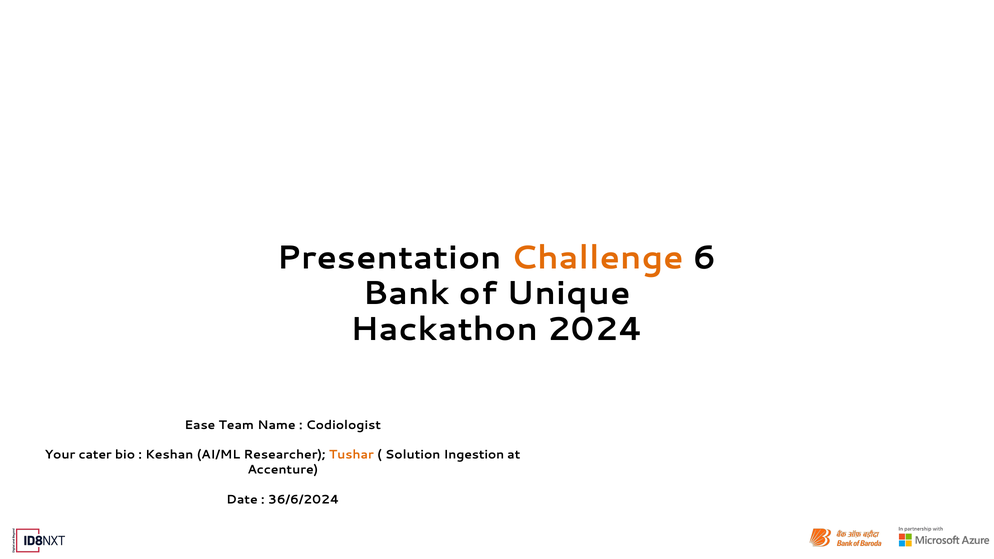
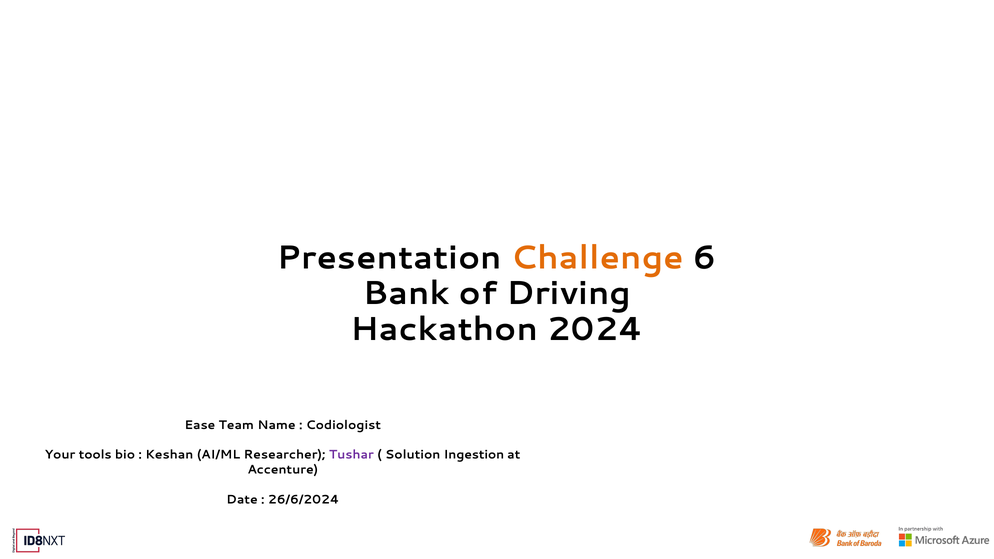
Unique: Unique -> Driving (569, 294)
cater: cater -> tools (95, 455)
Tushar colour: orange -> purple (351, 455)
36/6/2024: 36/6/2024 -> 26/6/2024 (304, 500)
